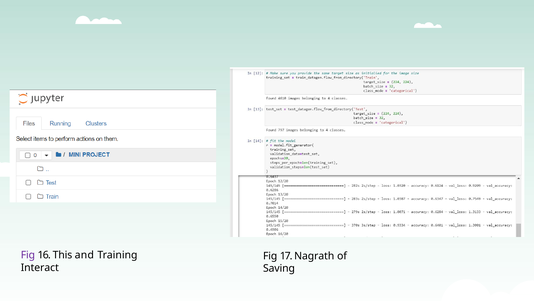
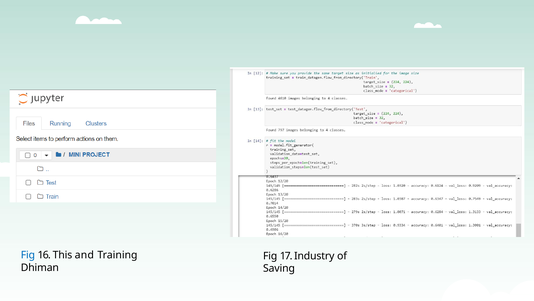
Fig colour: purple -> blue (28, 255)
Nagrath: Nagrath -> Industry (314, 256)
Interact: Interact -> Dhiman (40, 267)
